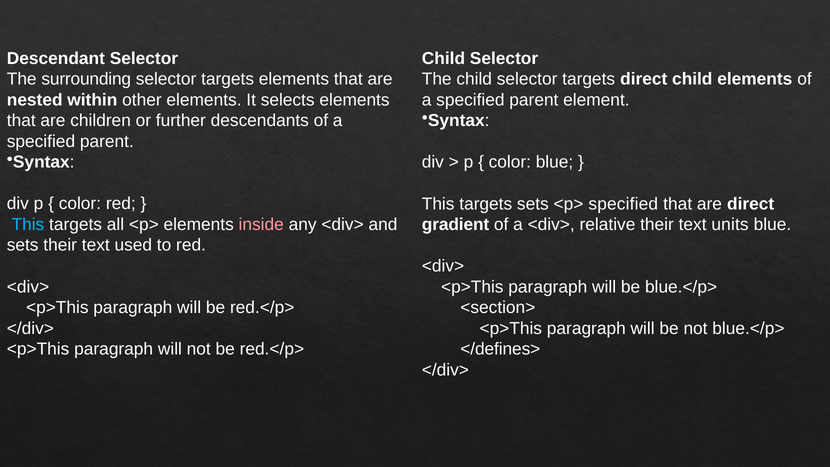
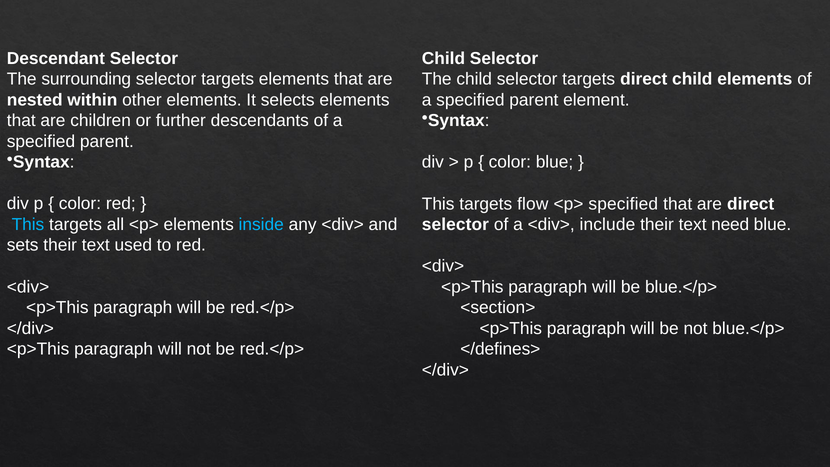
targets sets: sets -> flow (533, 204)
inside colour: pink -> light blue (261, 224)
gradient: gradient -> selector (455, 225)
relative: relative -> include (607, 225)
units: units -> need (730, 225)
